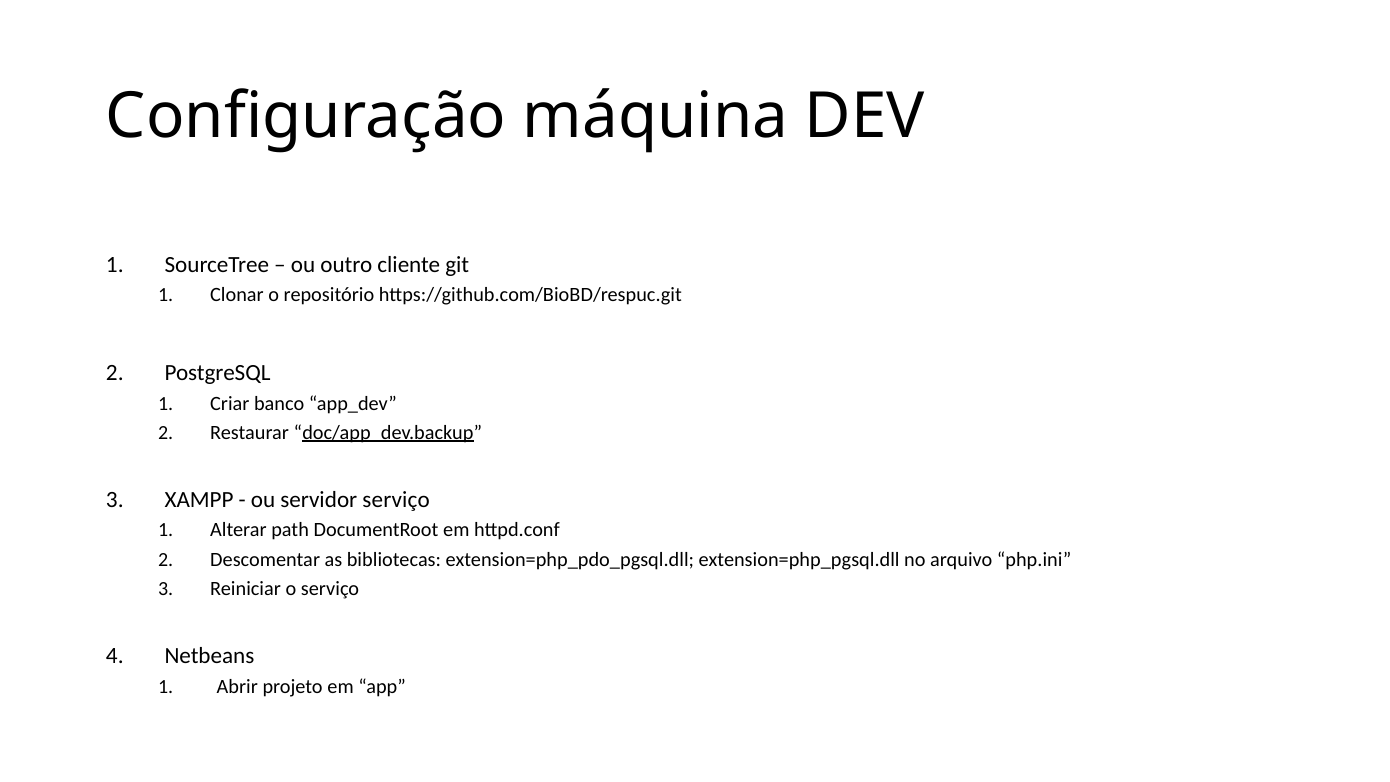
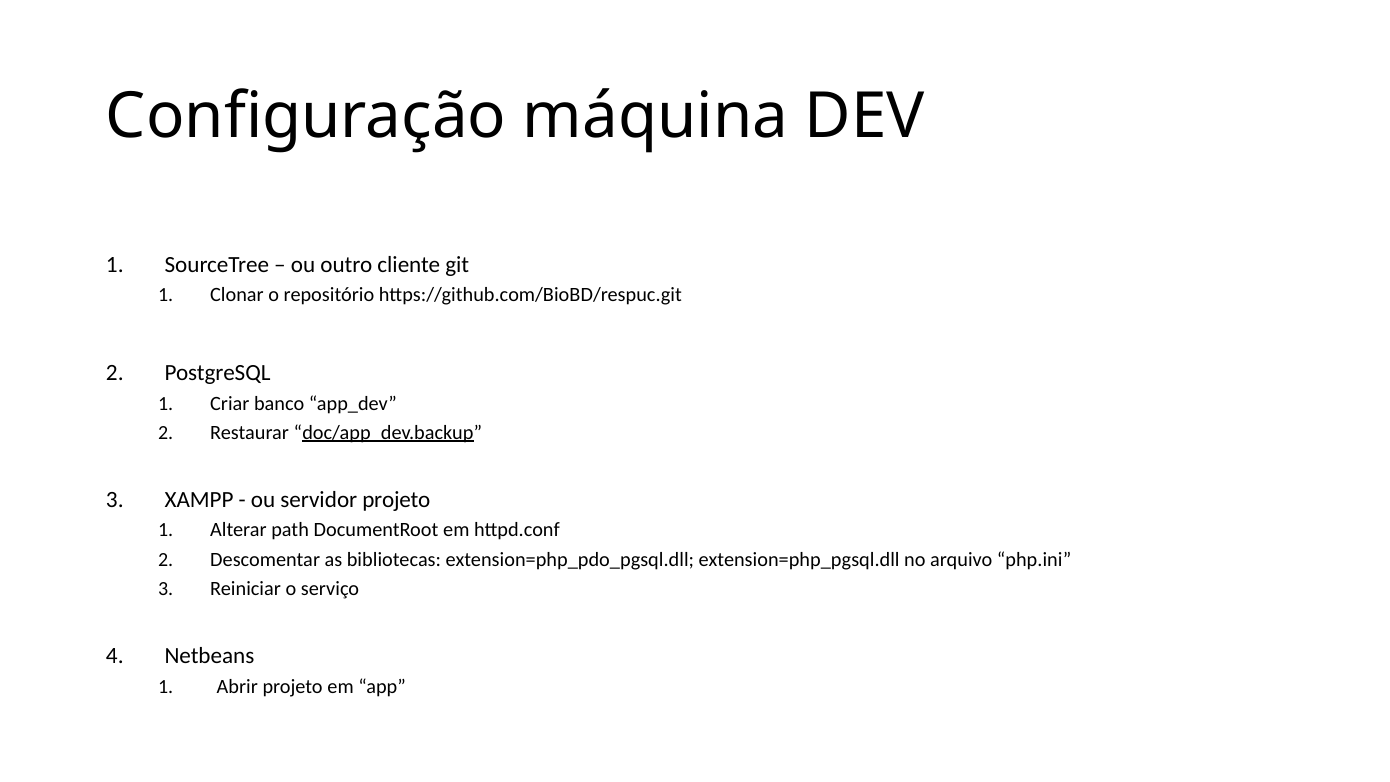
servidor serviço: serviço -> projeto (396, 499)
